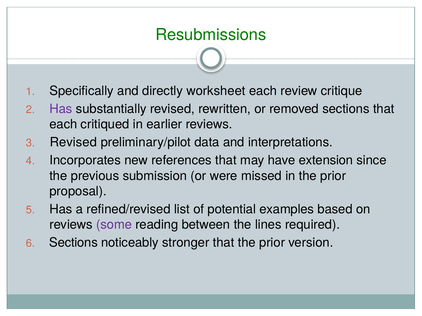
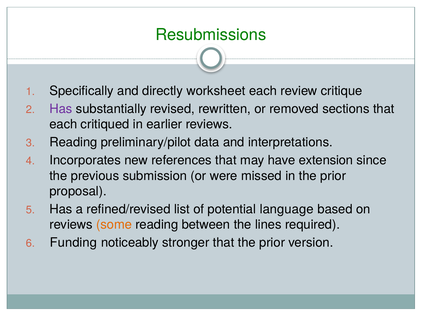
Revised: Revised -> Reading (73, 143)
examples: examples -> language (287, 210)
some colour: purple -> orange (114, 225)
Sections: Sections -> Funding (73, 243)
